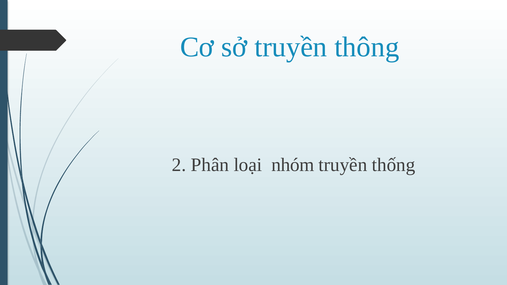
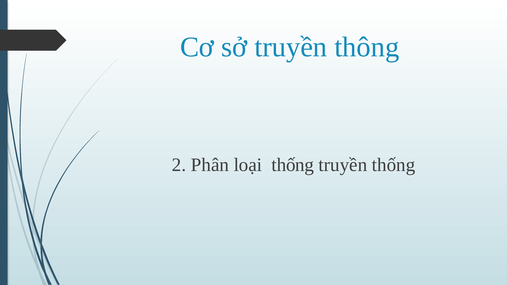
loại nhóm: nhóm -> thống (293, 165)
